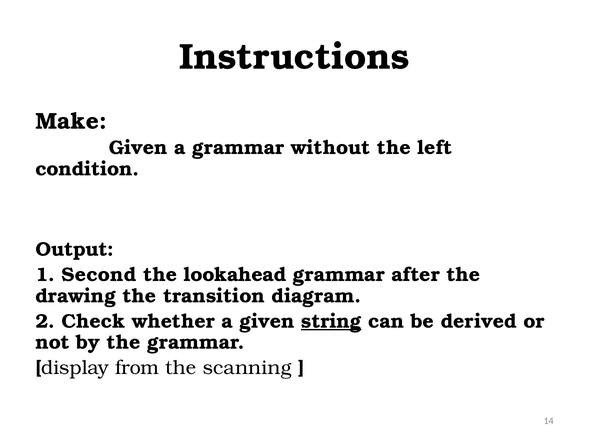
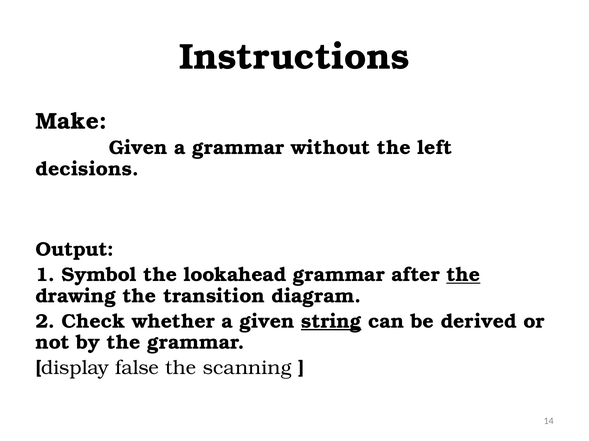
condition: condition -> decisions (87, 169)
Second: Second -> Symbol (99, 275)
the underline: none -> present (463, 275)
from: from -> false (137, 368)
